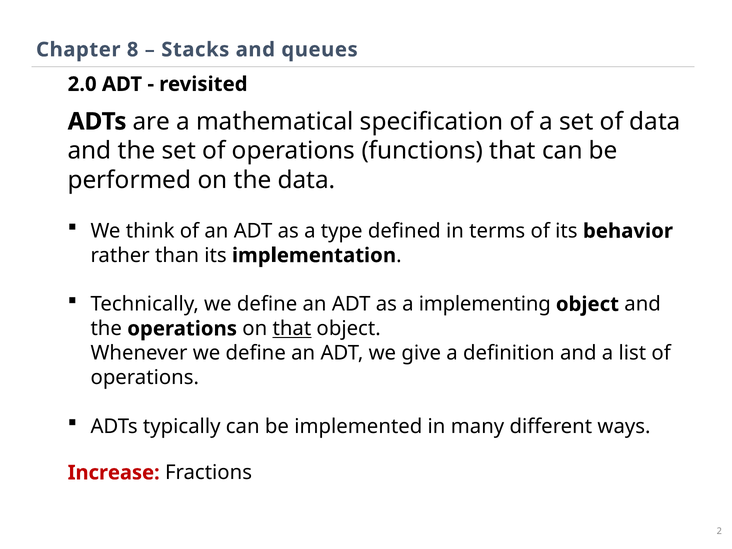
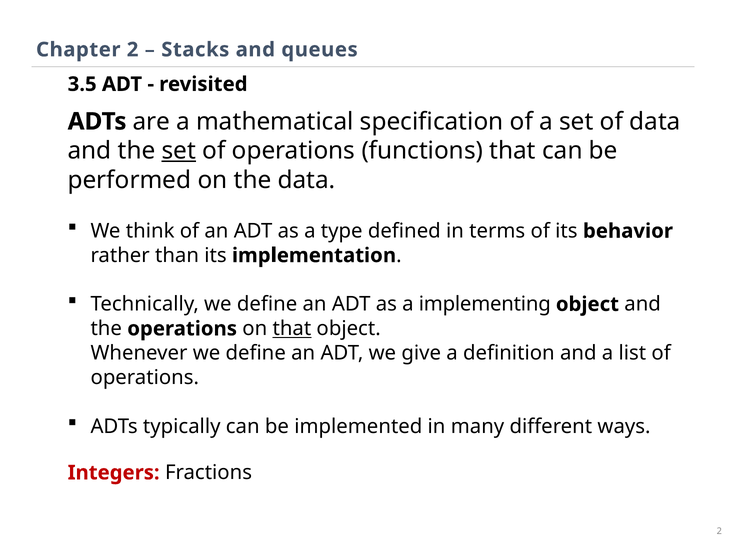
Chapter 8: 8 -> 2 (133, 50)
2.0: 2.0 -> 3.5 (82, 84)
set underline: none -> present (179, 151)
Increase: Increase -> Integers (114, 473)
